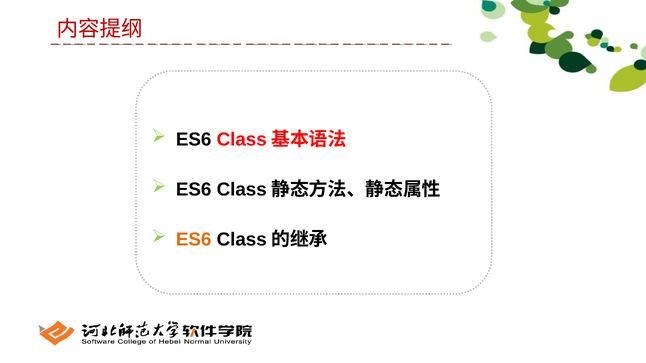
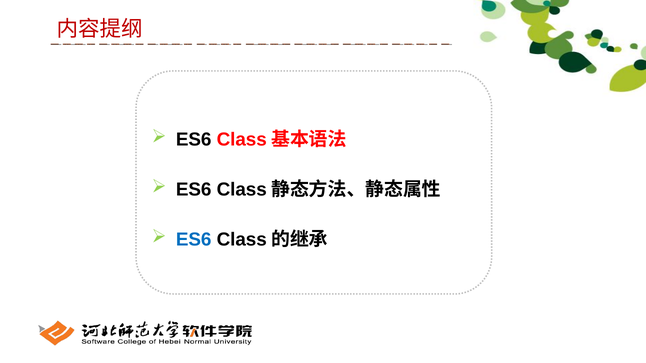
ES6 colour: orange -> blue (194, 240)
